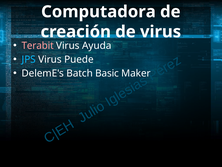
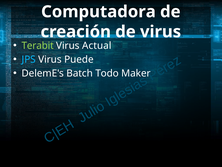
Terabit colour: pink -> light green (38, 46)
Ayuda: Ayuda -> Actual (97, 46)
Basic: Basic -> Todo (107, 73)
